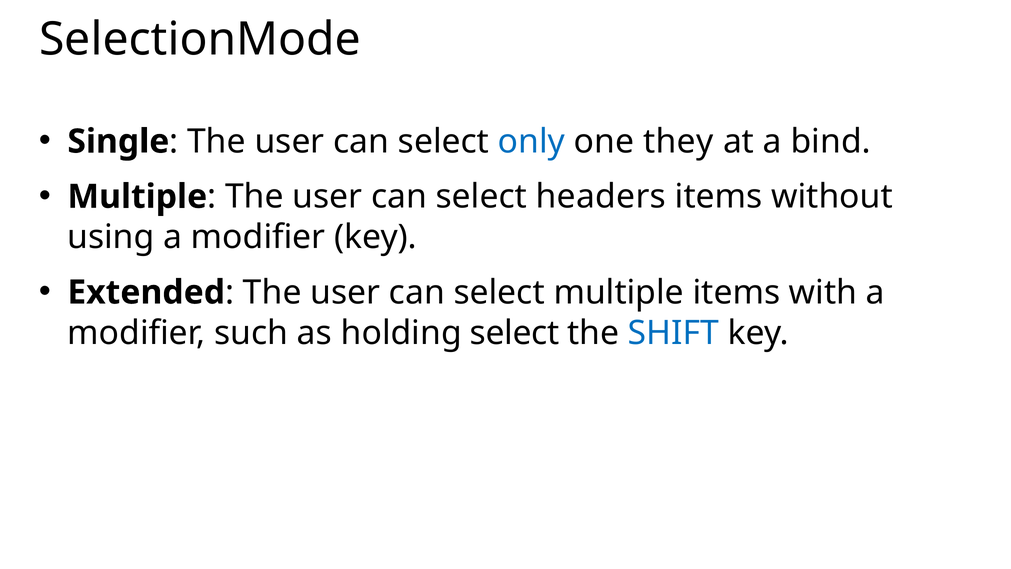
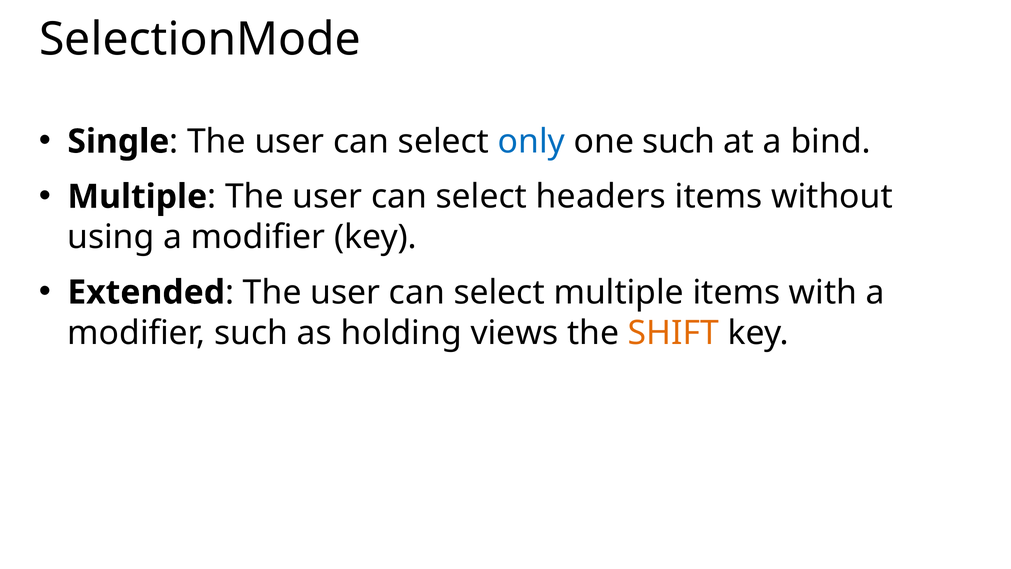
one they: they -> such (679, 141)
holding select: select -> views (514, 333)
SHIFT colour: blue -> orange (673, 333)
